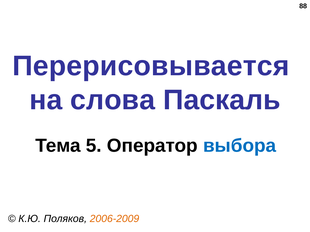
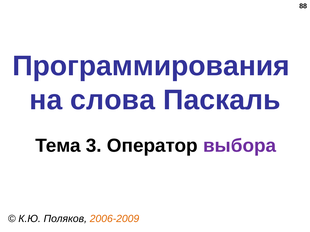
Перерисовывается: Перерисовывается -> Программирования (151, 66)
5: 5 -> 3 (94, 146)
выбора colour: blue -> purple (240, 146)
